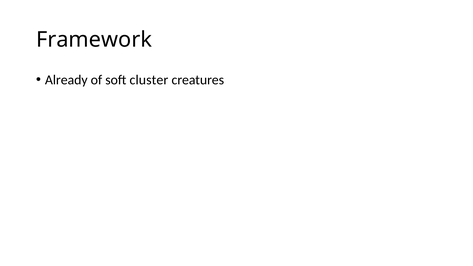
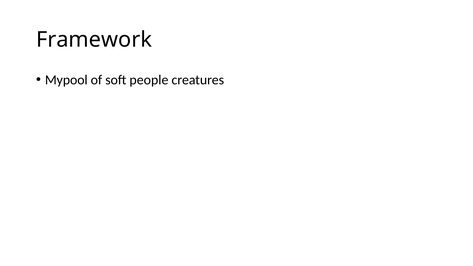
Already: Already -> Mypool (66, 80)
cluster: cluster -> people (149, 80)
